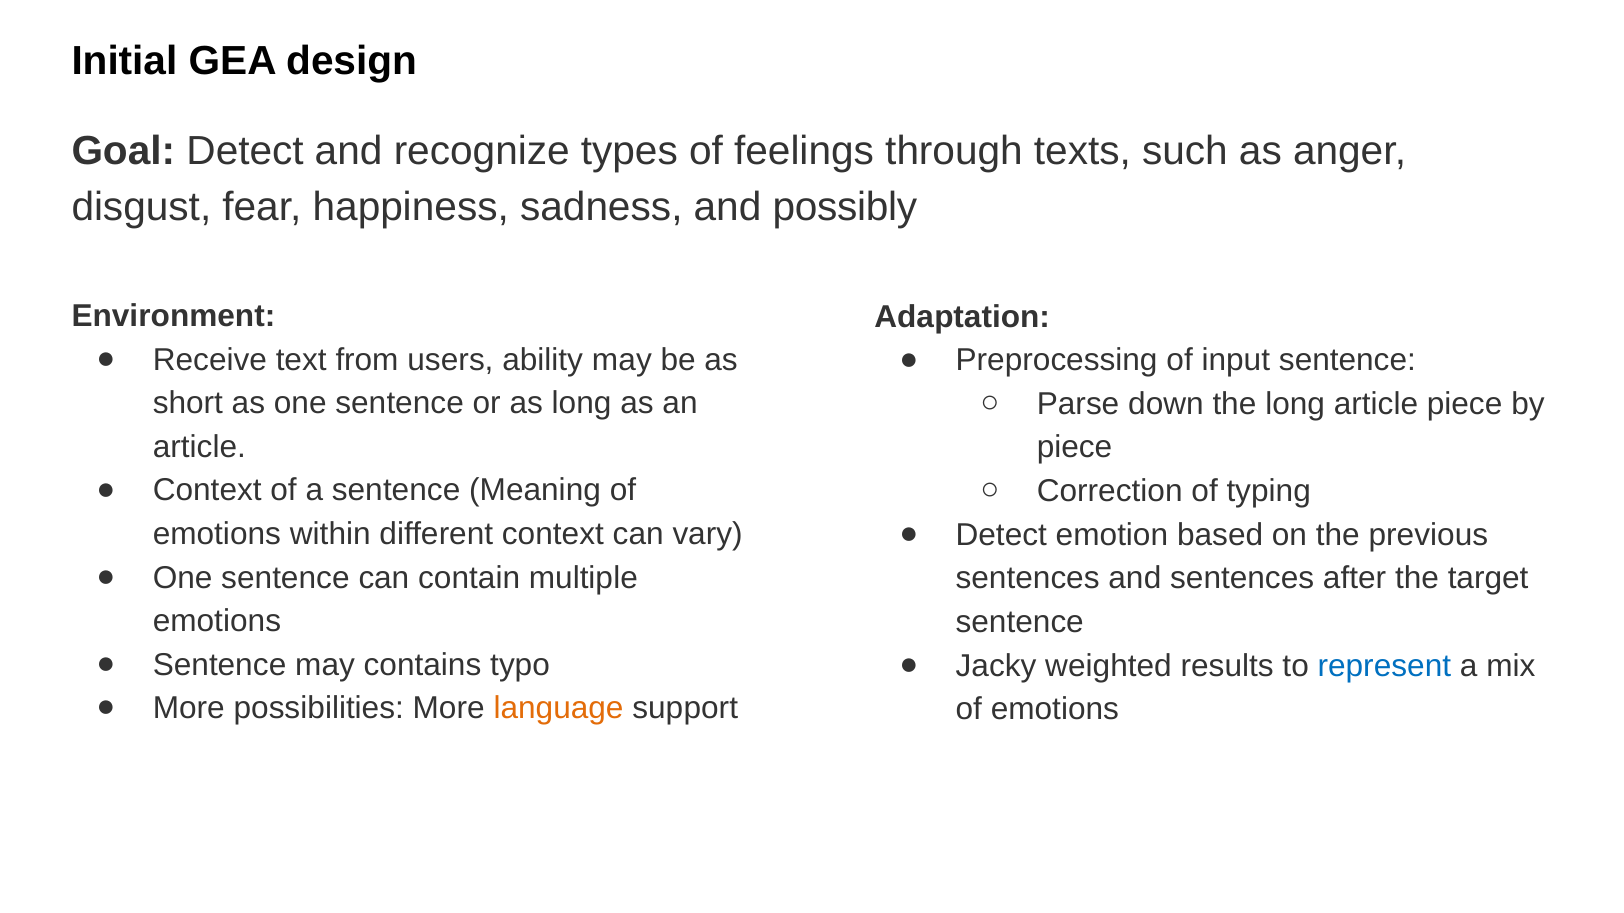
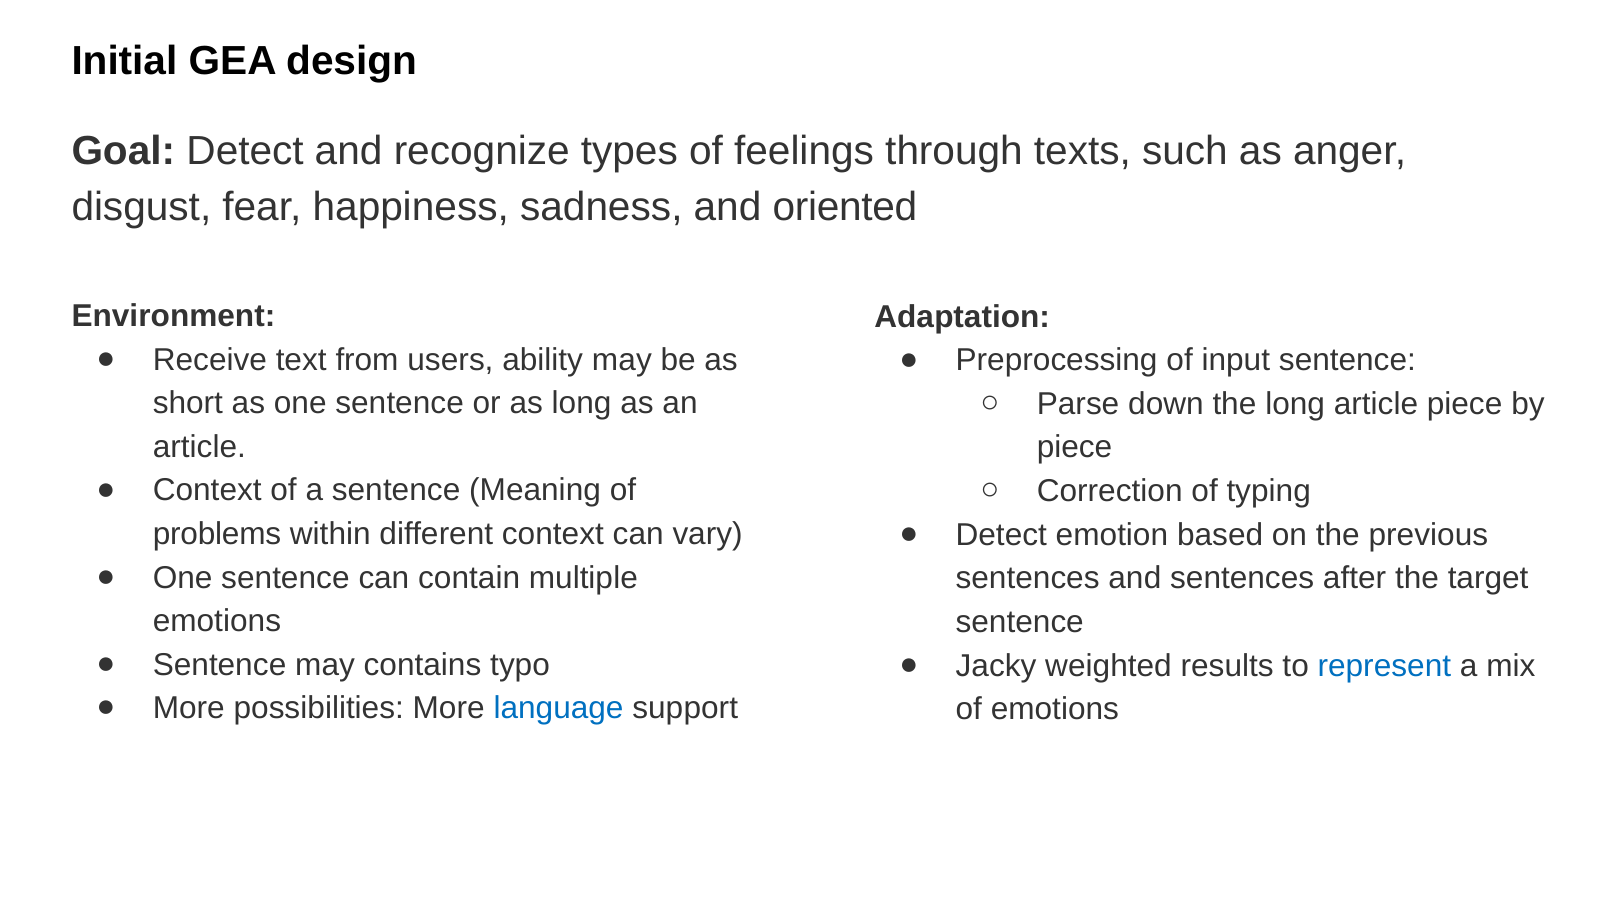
possibly: possibly -> oriented (845, 207)
emotions: emotions -> problems (217, 534)
language colour: orange -> blue (559, 709)
